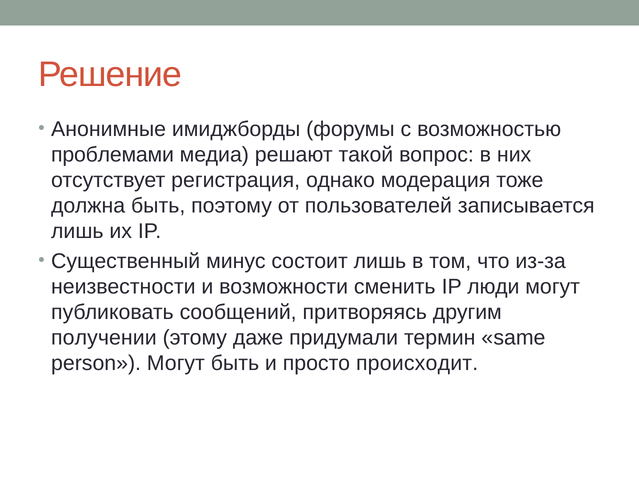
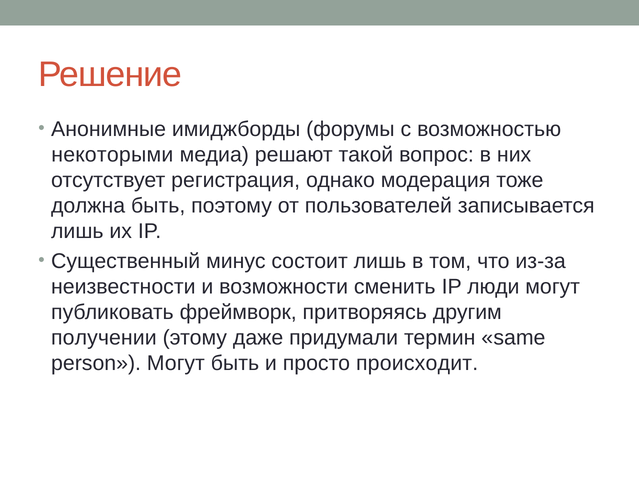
проблемами: проблемами -> некоторыми (112, 155)
сообщений: сообщений -> фреймворк (238, 312)
